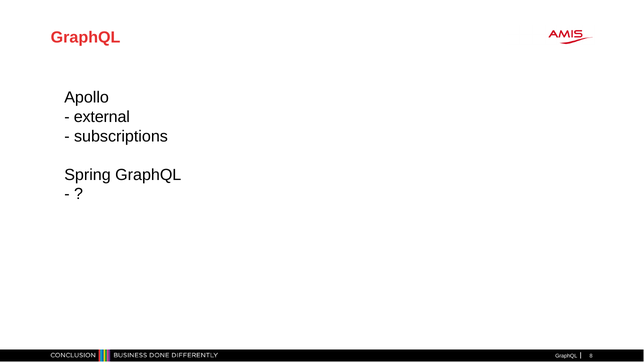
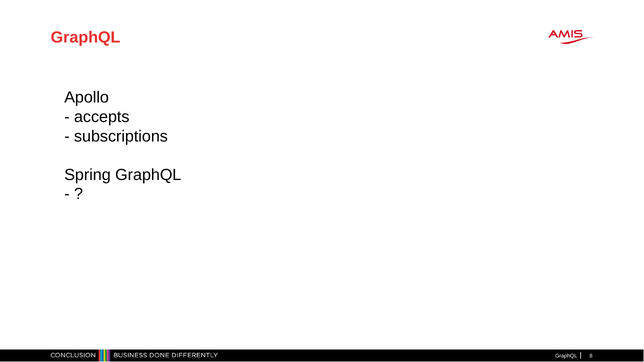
external: external -> accepts (102, 117)
